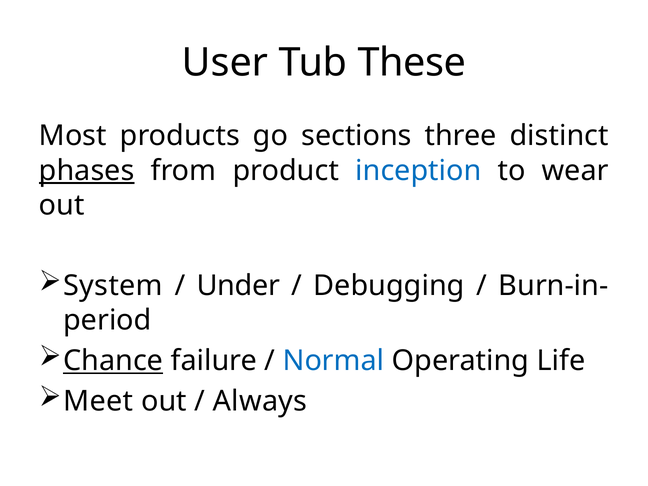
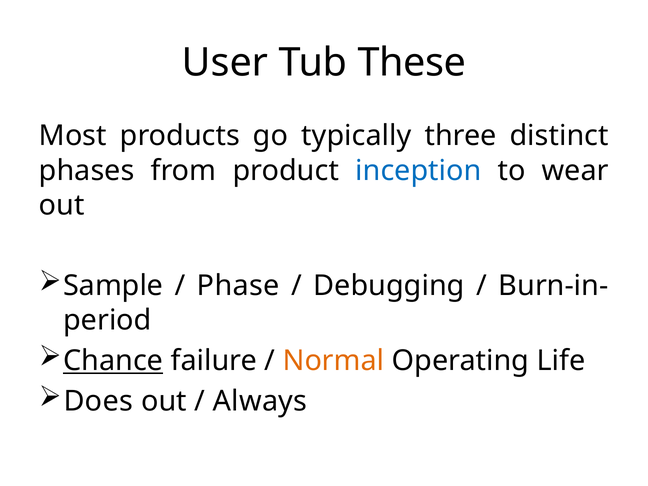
sections: sections -> typically (356, 136)
phases underline: present -> none (87, 171)
System: System -> Sample (113, 286)
Under: Under -> Phase (238, 286)
Normal colour: blue -> orange (334, 361)
Meet: Meet -> Does (98, 401)
